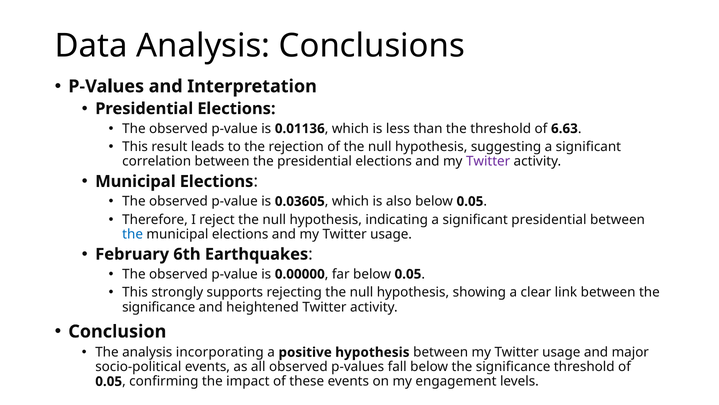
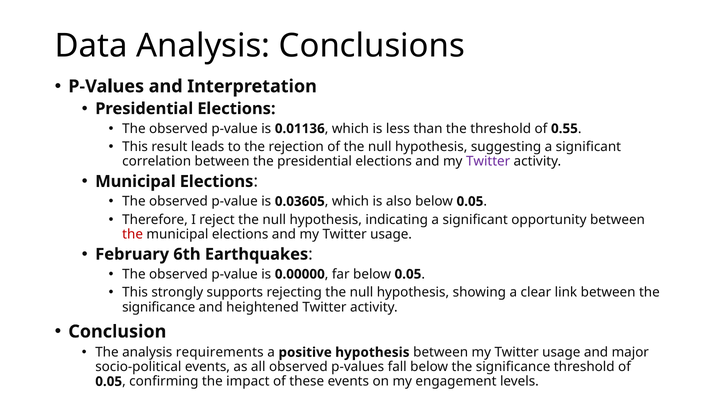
6.63: 6.63 -> 0.55 (564, 128)
significant presidential: presidential -> opportunity (549, 219)
the colour: blue -> red (133, 234)
incorporating: incorporating -> requirements (220, 352)
